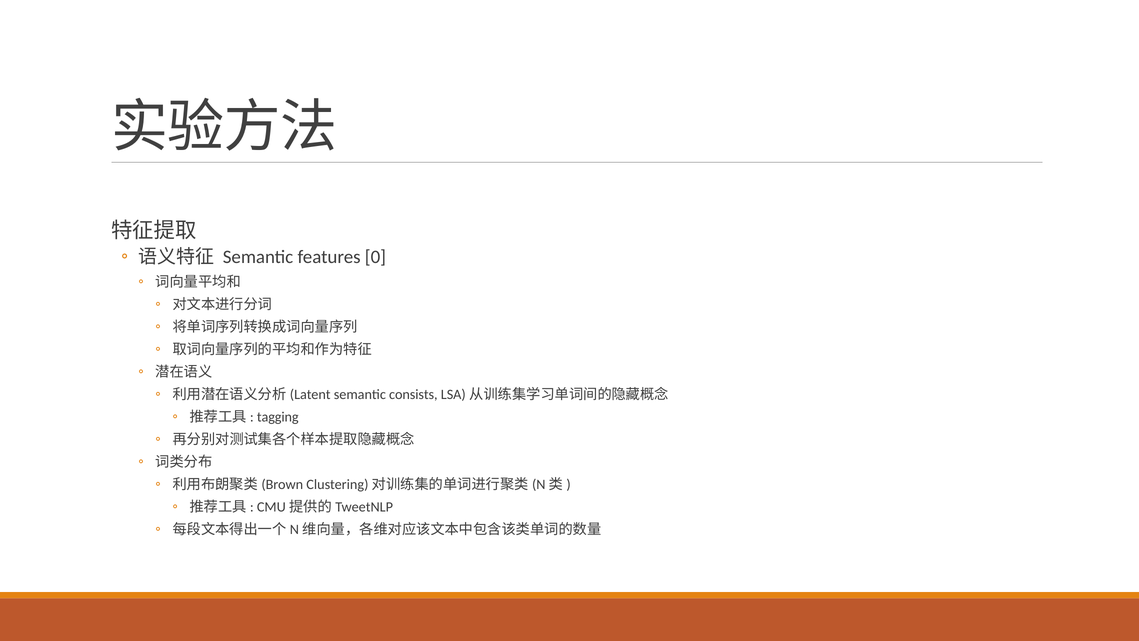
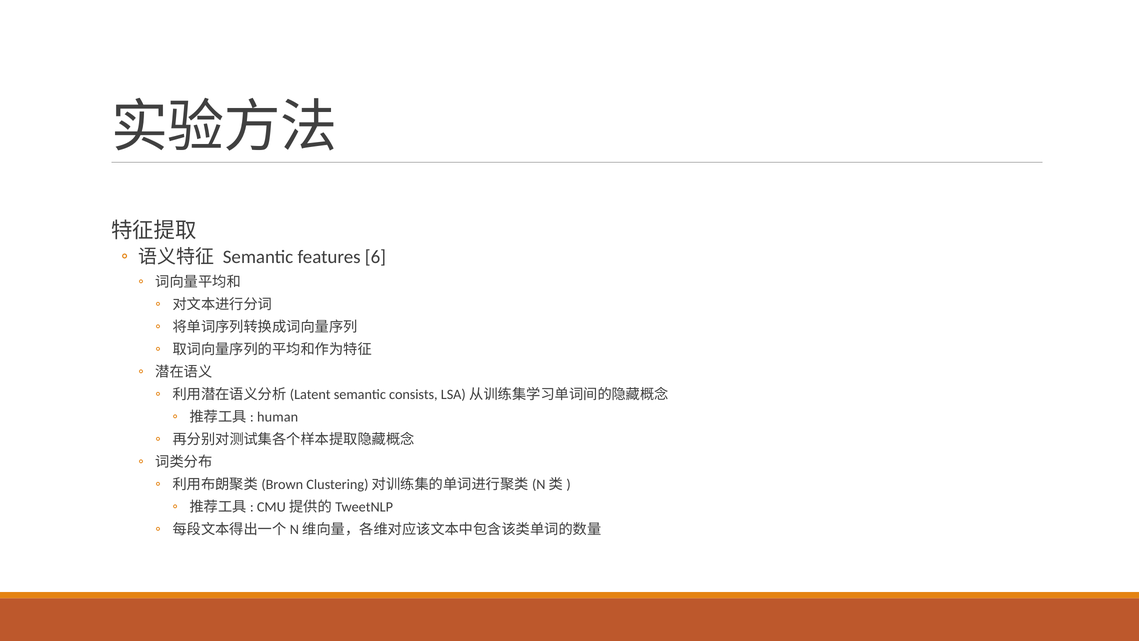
0: 0 -> 6 (375, 257)
tagging: tagging -> human (278, 417)
